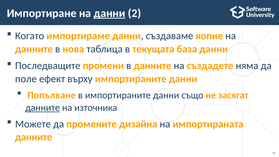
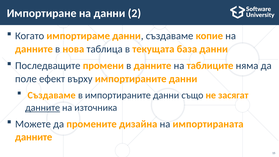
данни underline: present -> none (110, 13)
създадете: създадете -> таблиците (210, 66)
Попълване: Попълване -> Създаваме (52, 95)
